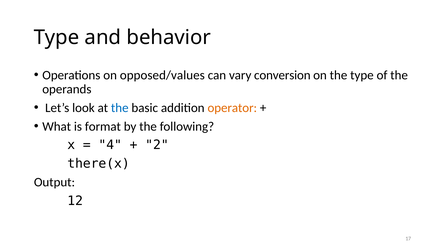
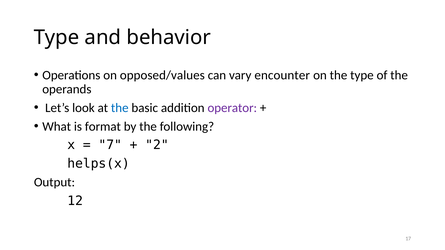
conversion: conversion -> encounter (282, 75)
operator colour: orange -> purple (232, 108)
4: 4 -> 7 (110, 145)
there(x: there(x -> helps(x (98, 164)
